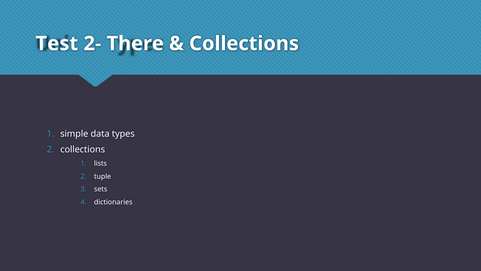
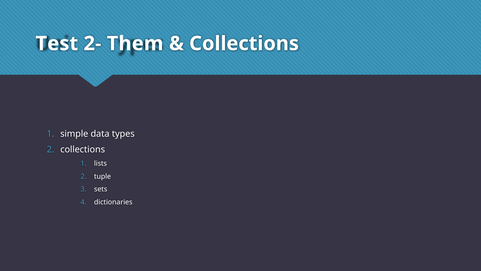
There: There -> Them (135, 43)
